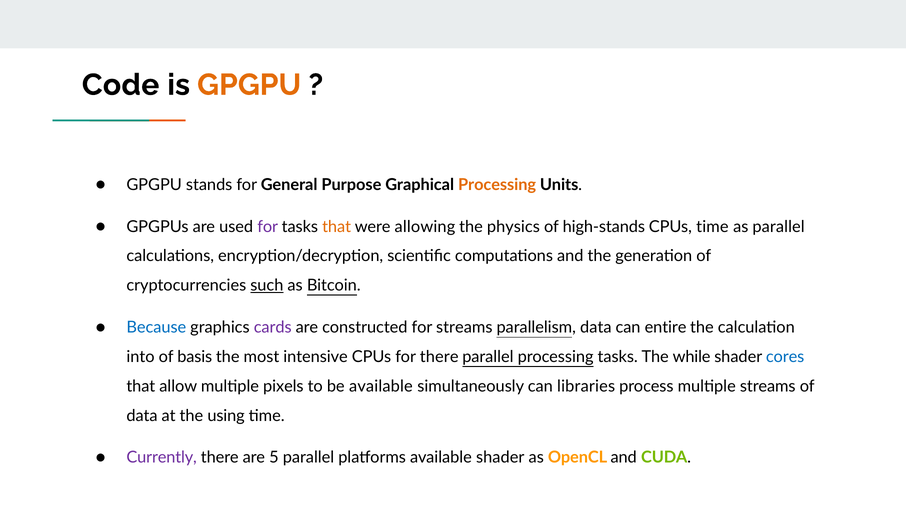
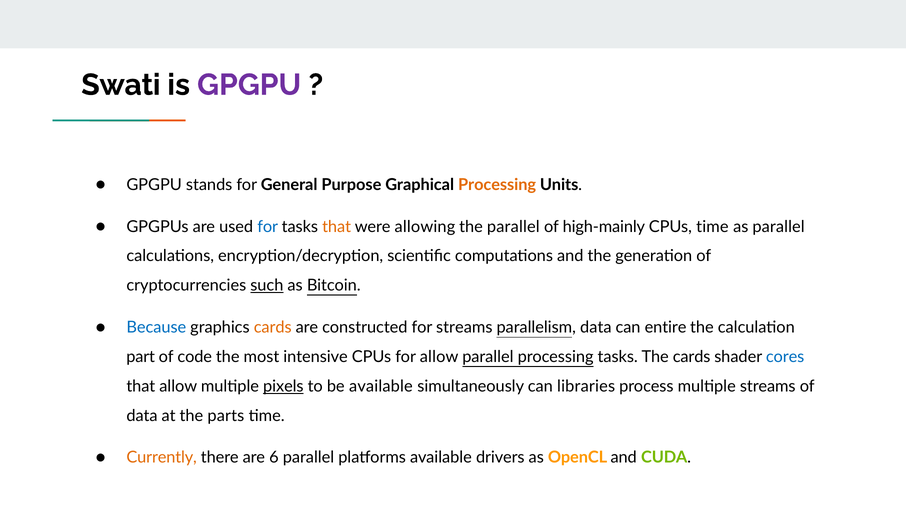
Code: Code -> Swati (121, 85)
GPGPU colour: orange -> purple (249, 85)
for colour: purple -> blue (268, 227)
the physics: physics -> parallel (513, 227)
high-stands: high-stands -> high-mainly (604, 227)
cards colour: purple -> orange (273, 327)
into: into -> part (141, 357)
basis: basis -> code (195, 357)
for there: there -> allow (439, 357)
The while: while -> cards (692, 357)
pixels underline: none -> present (283, 386)
using: using -> parts (226, 415)
Currently colour: purple -> orange (162, 457)
5: 5 -> 6 (274, 457)
available shader: shader -> drivers (500, 457)
